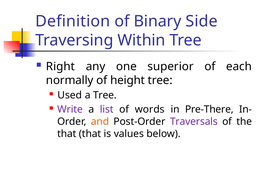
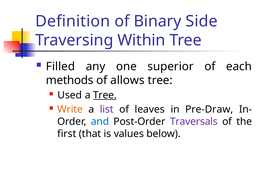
Right: Right -> Filled (60, 66)
normally: normally -> methods (70, 80)
height: height -> allows (127, 80)
Tree underline: none -> present (105, 95)
Write colour: purple -> orange (70, 109)
words: words -> leaves (150, 109)
Pre-There: Pre-There -> Pre-Draw (209, 109)
and colour: orange -> blue (100, 122)
that: that -> first (67, 134)
